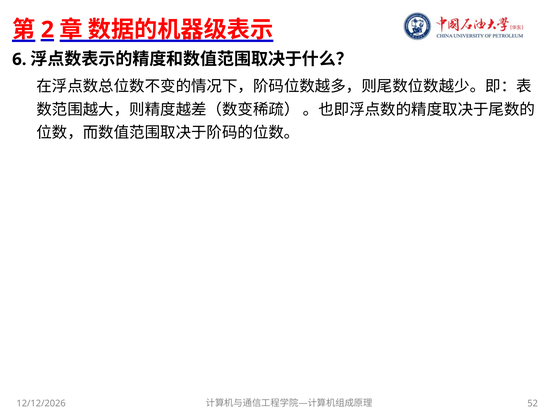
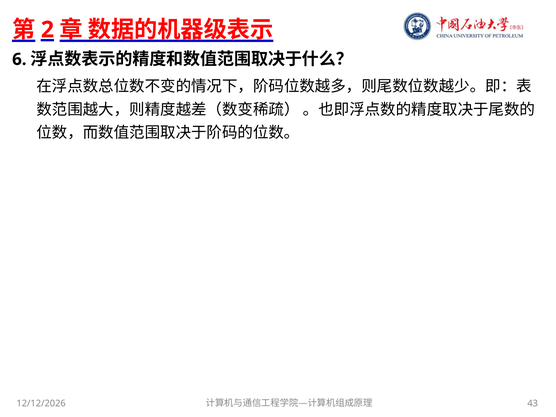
52: 52 -> 43 (533, 404)
